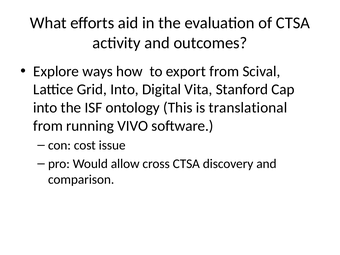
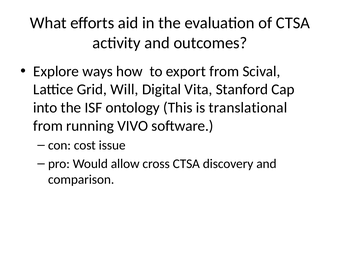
Grid Into: Into -> Will (124, 89)
